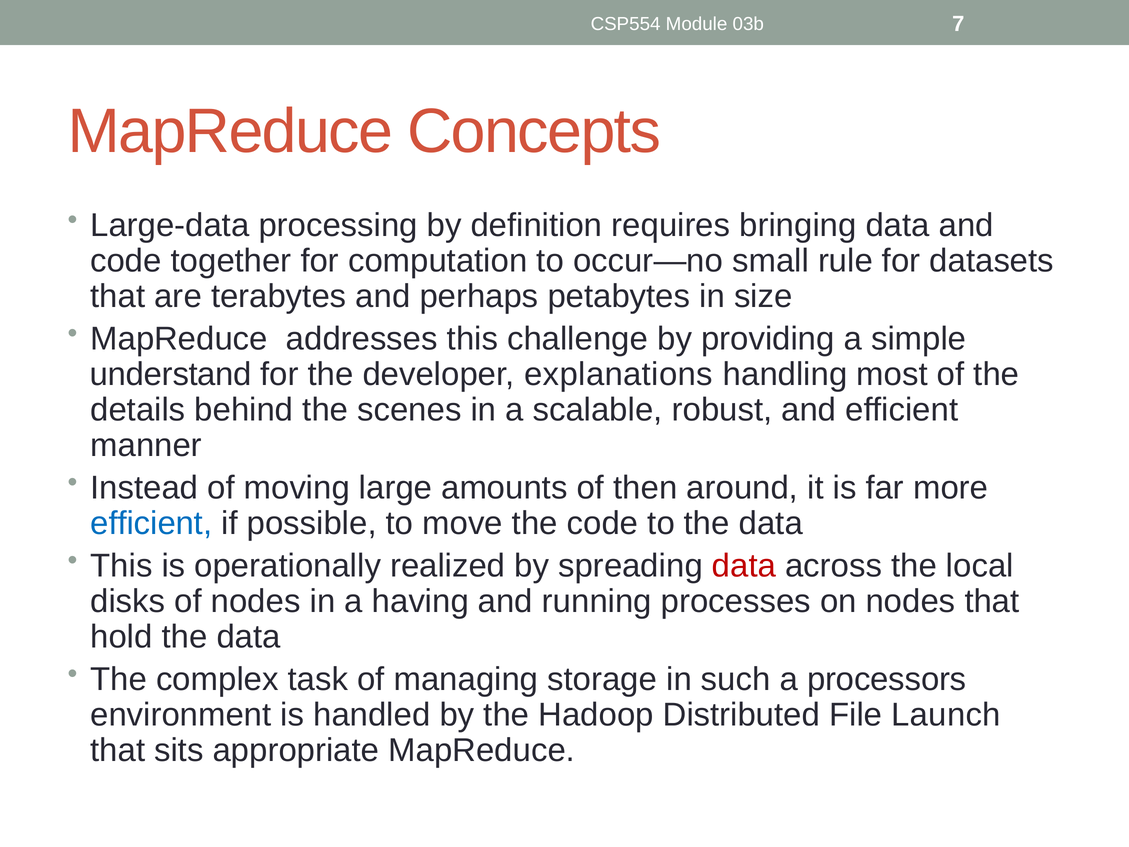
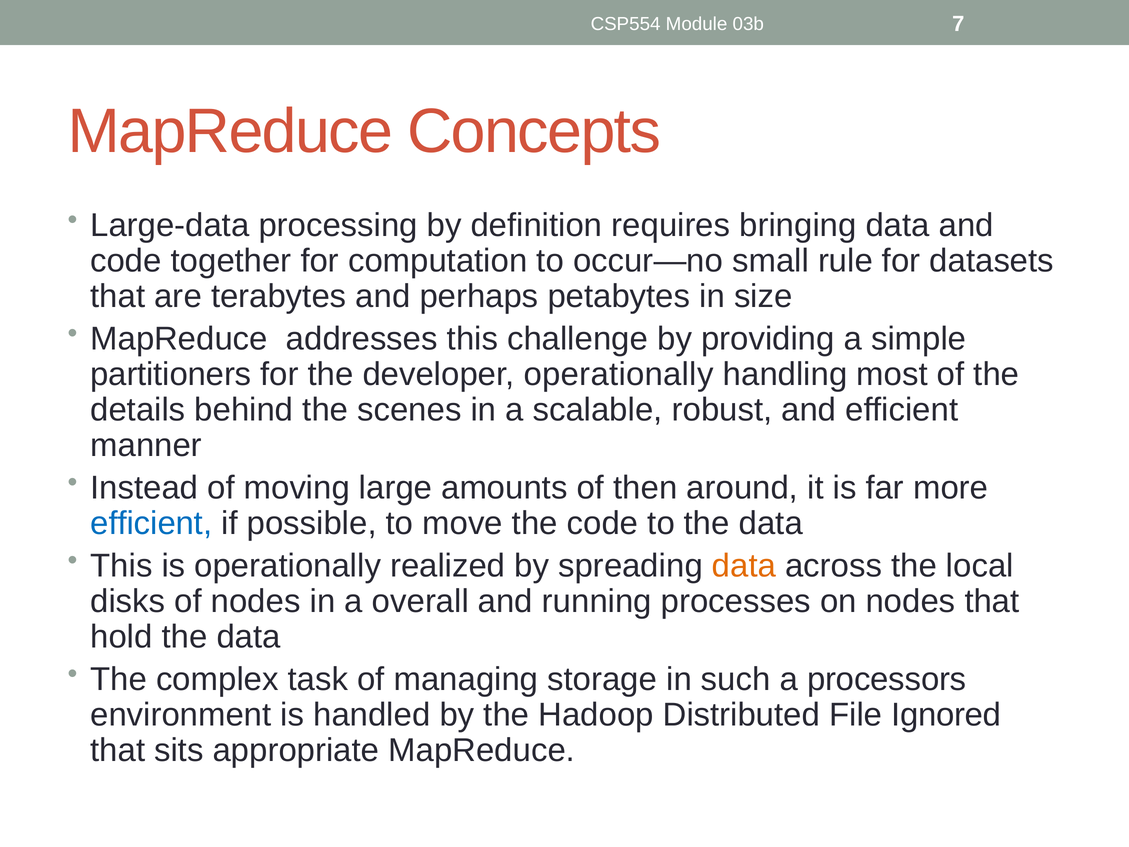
understand: understand -> partitioners (171, 374)
developer explanations: explanations -> operationally (619, 374)
data colour: red -> orange (744, 566)
having: having -> overall (420, 601)
Launch: Launch -> Ignored (946, 715)
